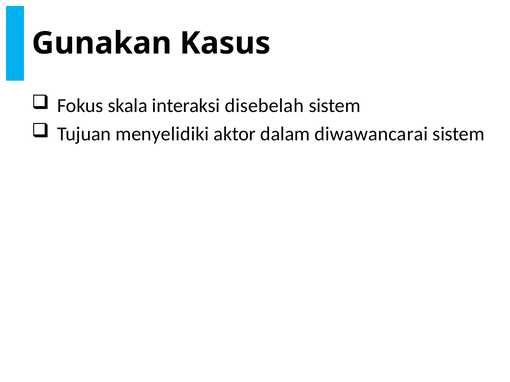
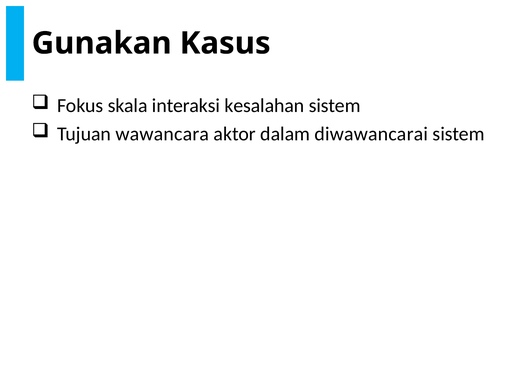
disebelah: disebelah -> kesalahan (264, 106)
menyelidiki: menyelidiki -> wawancara (162, 134)
